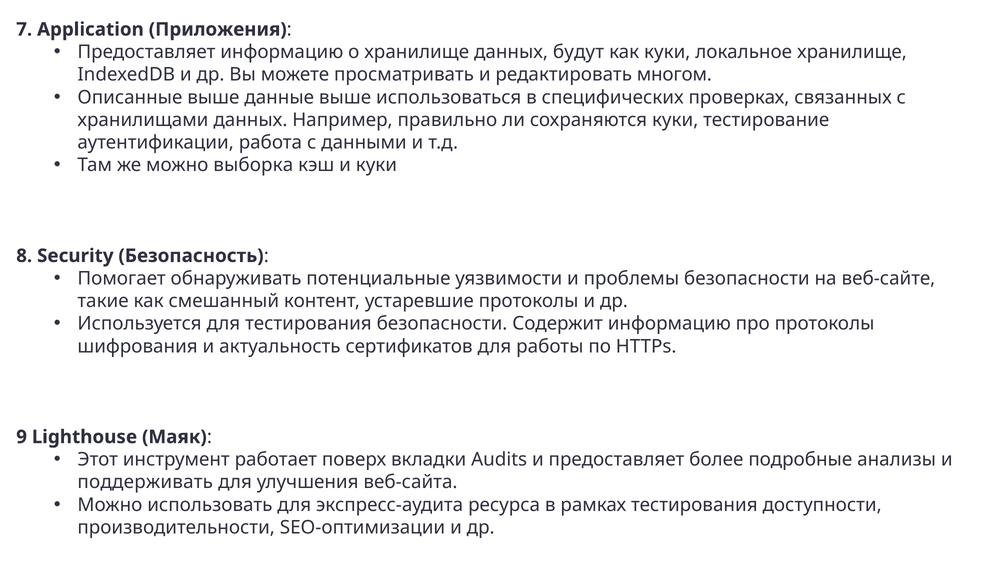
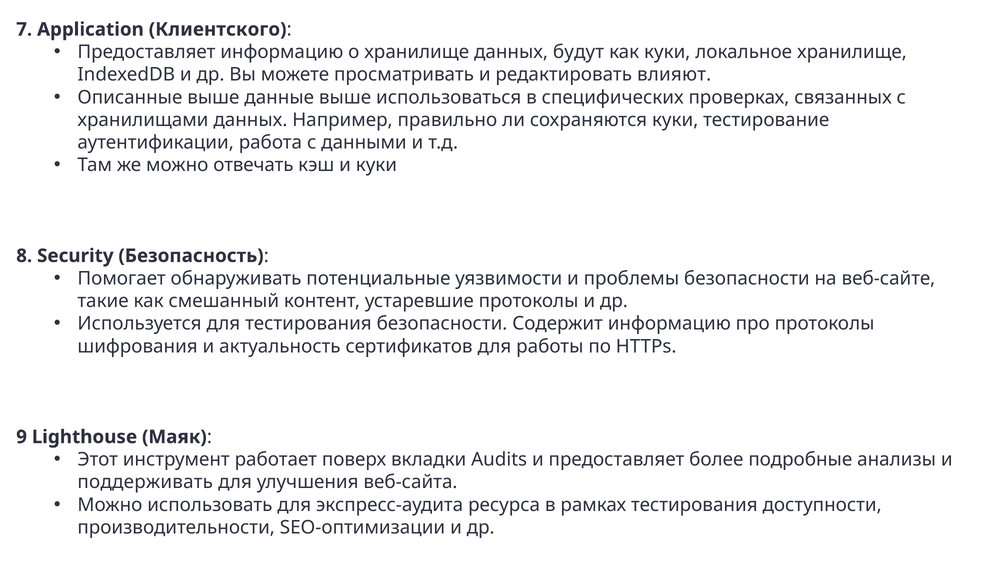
Приложения: Приложения -> Клиентского (218, 29)
многом: многом -> влияют (674, 75)
выборка: выборка -> отвечать (253, 165)
